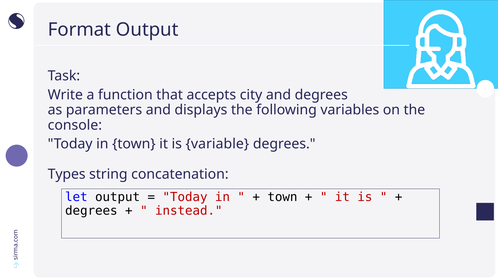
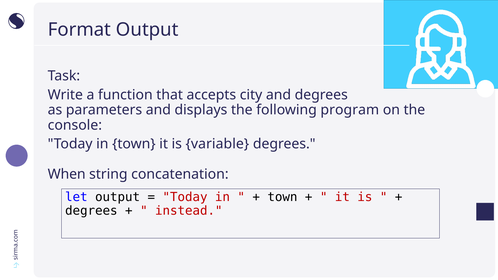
variables: variables -> program (350, 110)
Types: Types -> When (67, 174)
